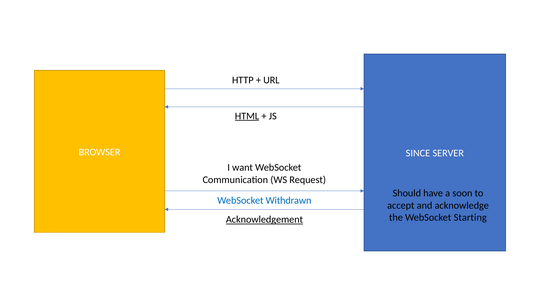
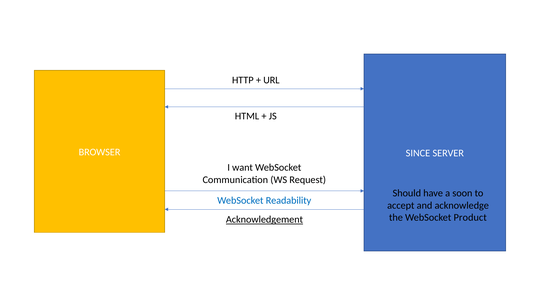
HTML underline: present -> none (247, 116)
Withdrawn: Withdrawn -> Readability (288, 201)
Starting: Starting -> Product (470, 218)
